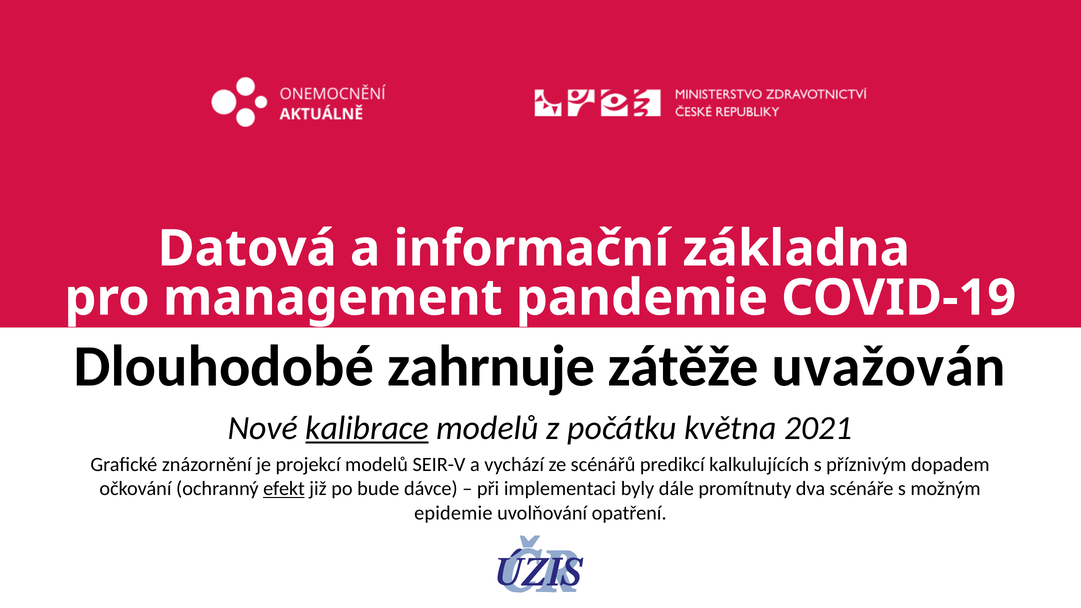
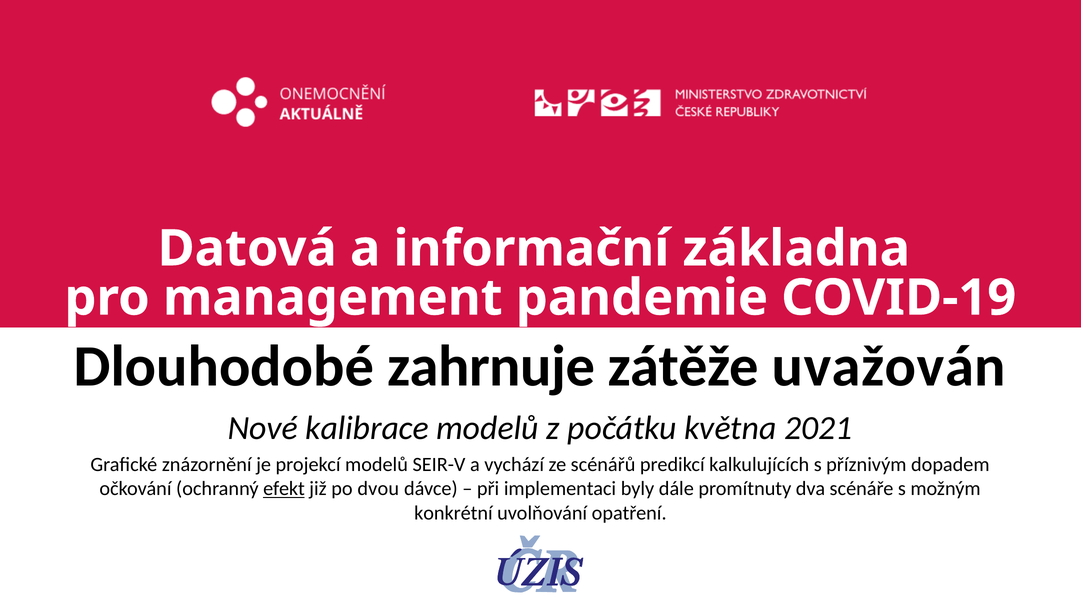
kalibrace underline: present -> none (367, 428)
bude: bude -> dvou (378, 489)
epidemie: epidemie -> konkrétní (453, 513)
